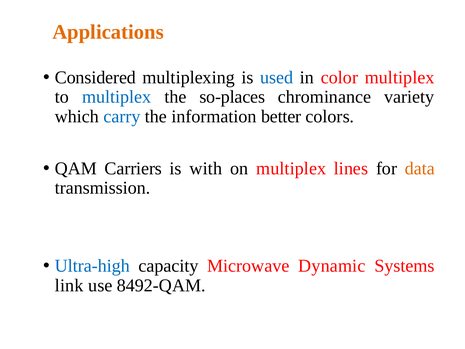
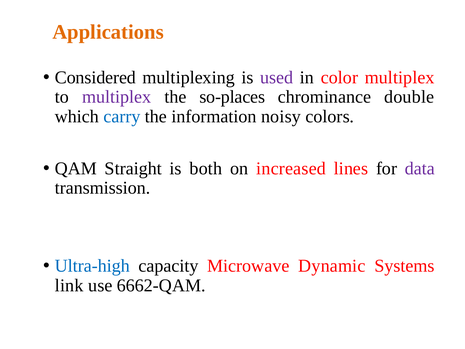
used colour: blue -> purple (277, 77)
multiplex colour: blue -> purple (117, 97)
variety: variety -> double (409, 97)
better: better -> noisy (281, 116)
Carriers: Carriers -> Straight (133, 168)
with: with -> both (206, 168)
on multiplex: multiplex -> increased (291, 168)
data colour: orange -> purple (420, 168)
8492-QAM: 8492-QAM -> 6662-QAM (161, 285)
